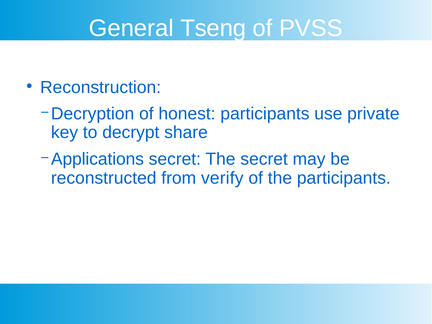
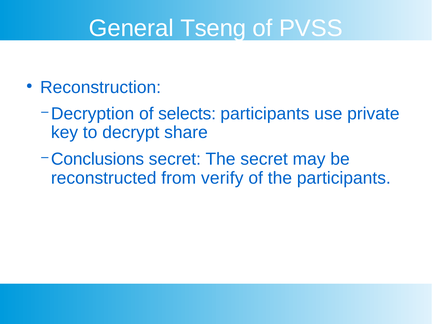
honest: honest -> selects (187, 114)
Applications: Applications -> Conclusions (98, 159)
